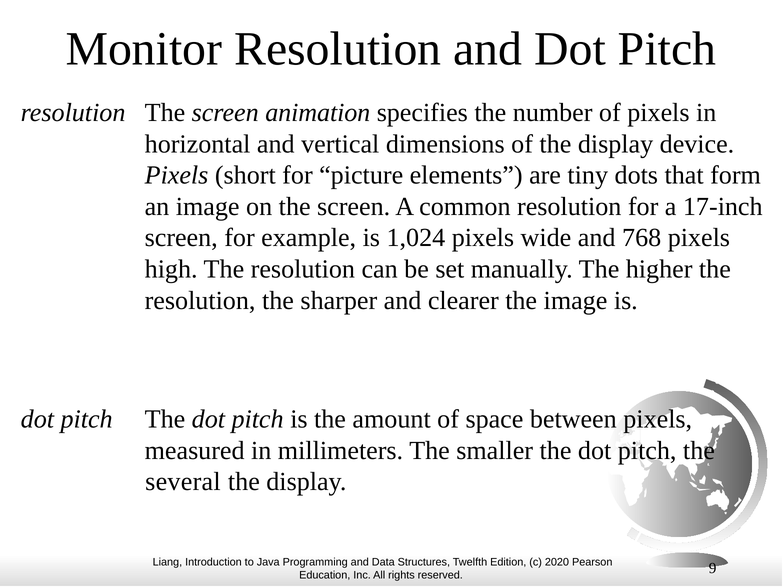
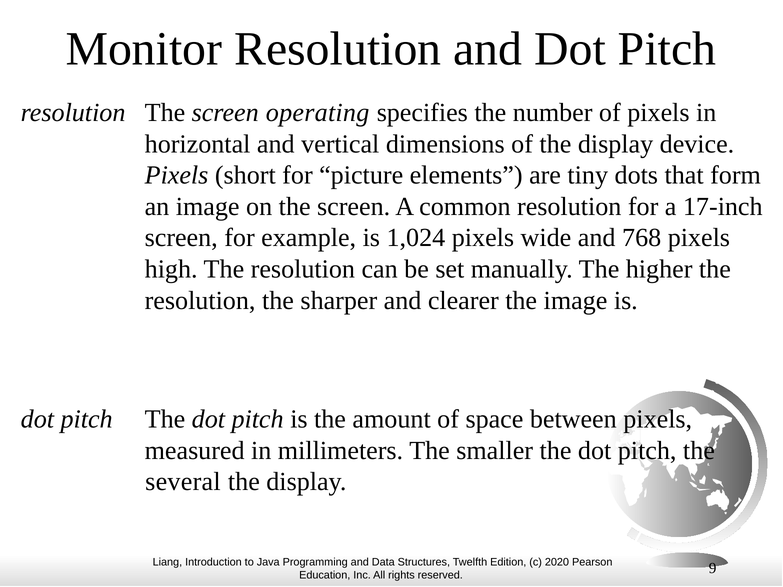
animation: animation -> operating (318, 113)
